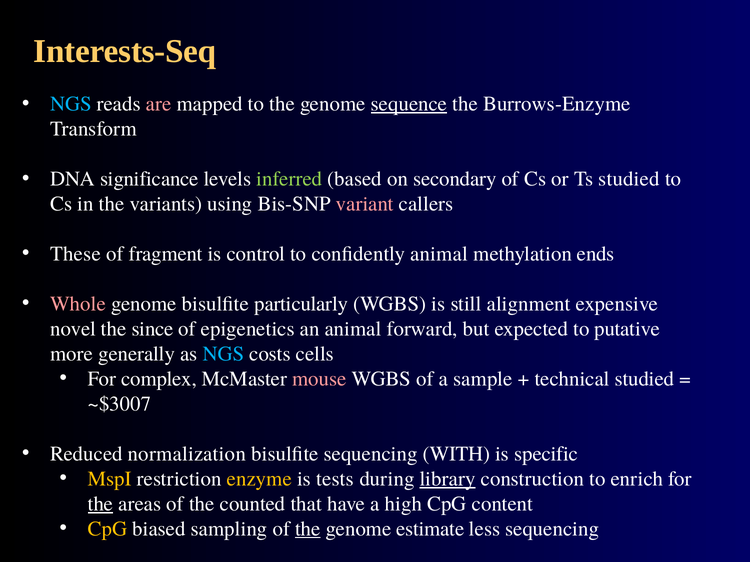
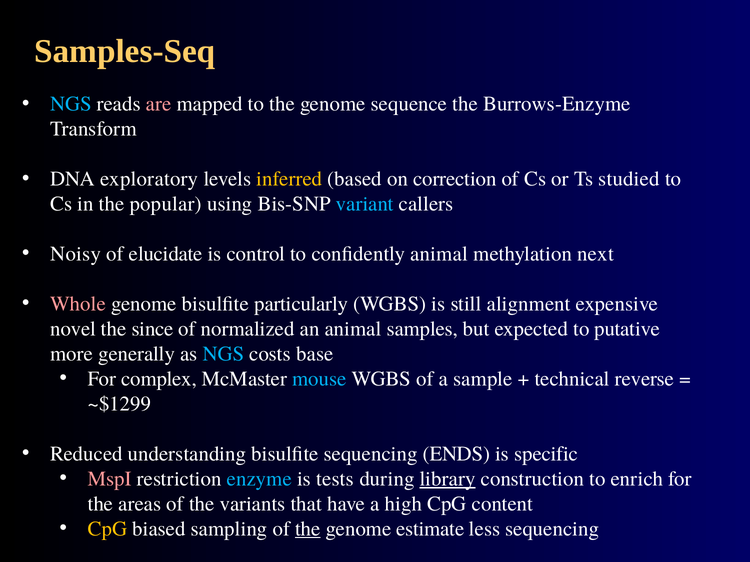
Interests-Seq: Interests-Seq -> Samples-Seq (125, 51)
sequence underline: present -> none (409, 104)
significance: significance -> exploratory (149, 179)
inferred colour: light green -> yellow (289, 179)
secondary: secondary -> correction (455, 179)
variants: variants -> popular (166, 204)
variant colour: pink -> light blue (365, 204)
These: These -> Noisy (76, 254)
fragment: fragment -> elucidate (166, 254)
ends: ends -> next (596, 254)
epigenetics: epigenetics -> normalized (248, 329)
forward: forward -> samples (422, 329)
cells: cells -> base (315, 354)
mouse colour: pink -> light blue (319, 379)
technical studied: studied -> reverse (645, 379)
~$3007: ~$3007 -> ~$1299 (119, 404)
normalization: normalization -> understanding (187, 454)
WITH: WITH -> ENDS (456, 454)
MspI colour: yellow -> pink (110, 479)
enzyme colour: yellow -> light blue (259, 479)
the underline: present -> none (100, 504)
counted: counted -> variants (253, 504)
